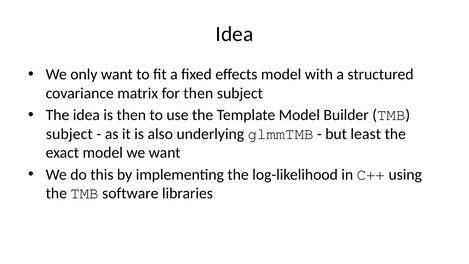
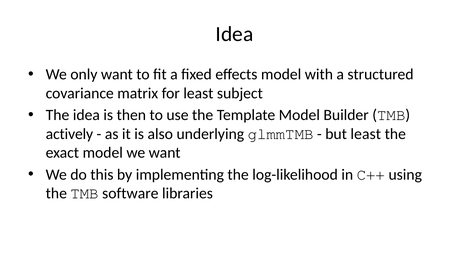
for then: then -> least (198, 93)
subject: subject -> actively (69, 134)
